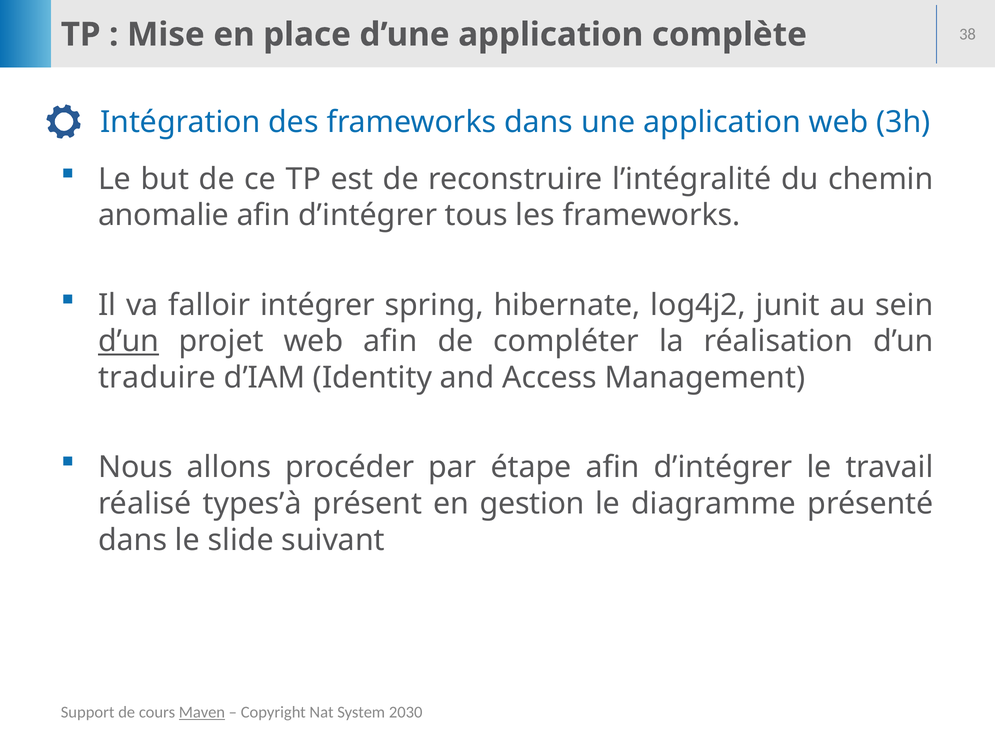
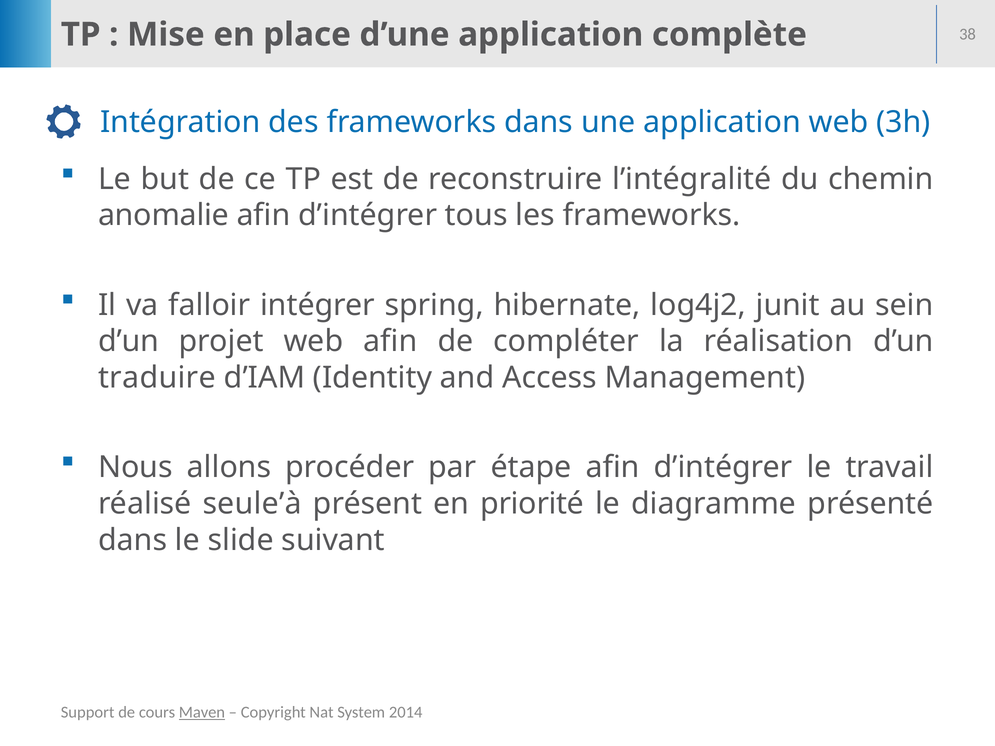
d’un underline: present -> none (129, 342)
types’à: types’à -> seule’à (252, 504)
gestion: gestion -> priorité (532, 504)
2030: 2030 -> 2014 (406, 712)
